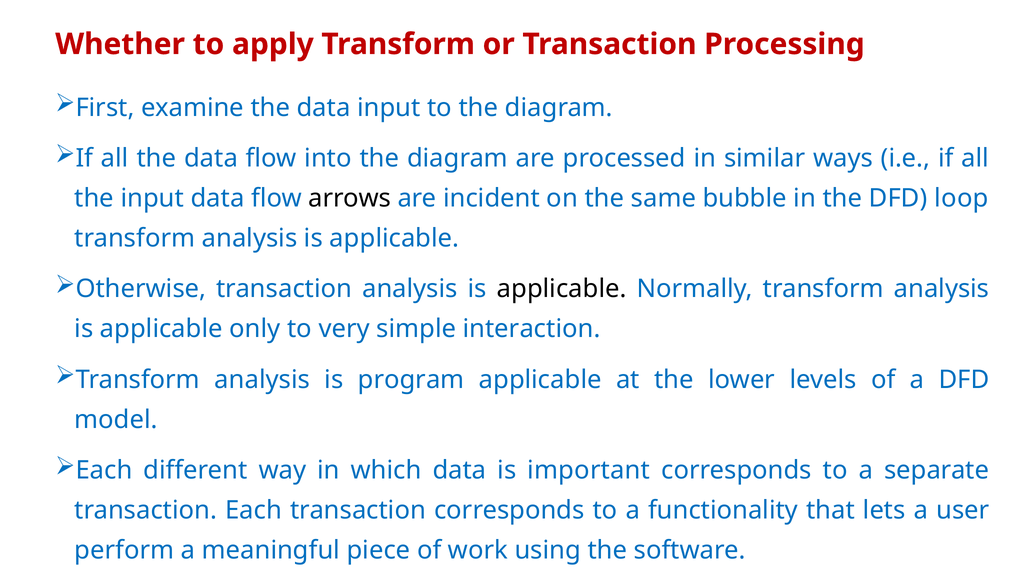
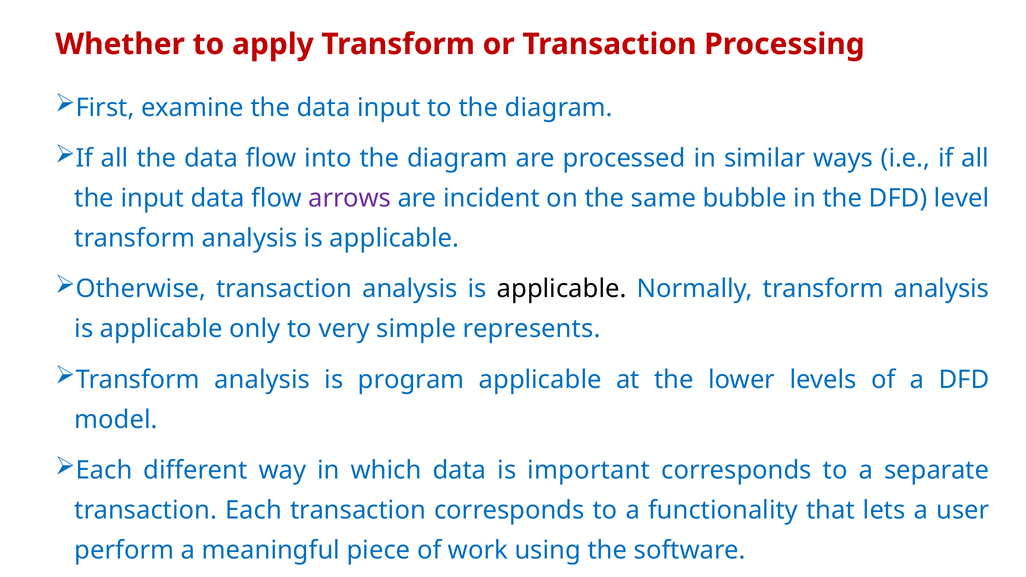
arrows colour: black -> purple (350, 198)
loop: loop -> level (962, 198)
interaction: interaction -> represents (532, 329)
